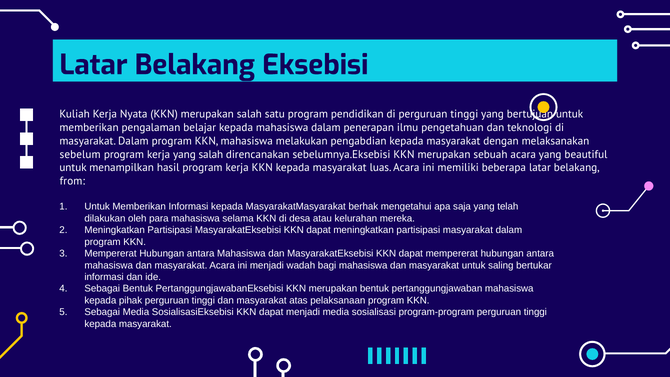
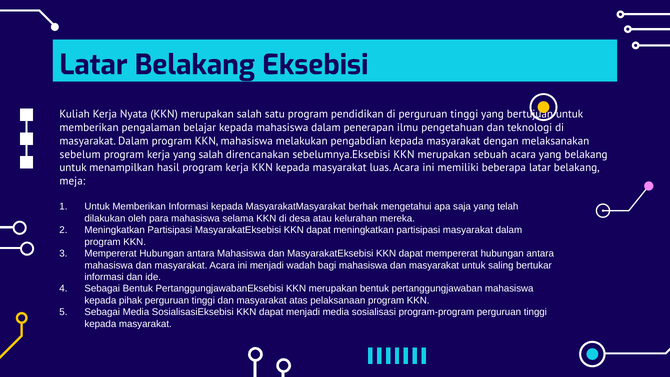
yang beautiful: beautiful -> belakang (586, 154)
from: from -> meja (72, 181)
